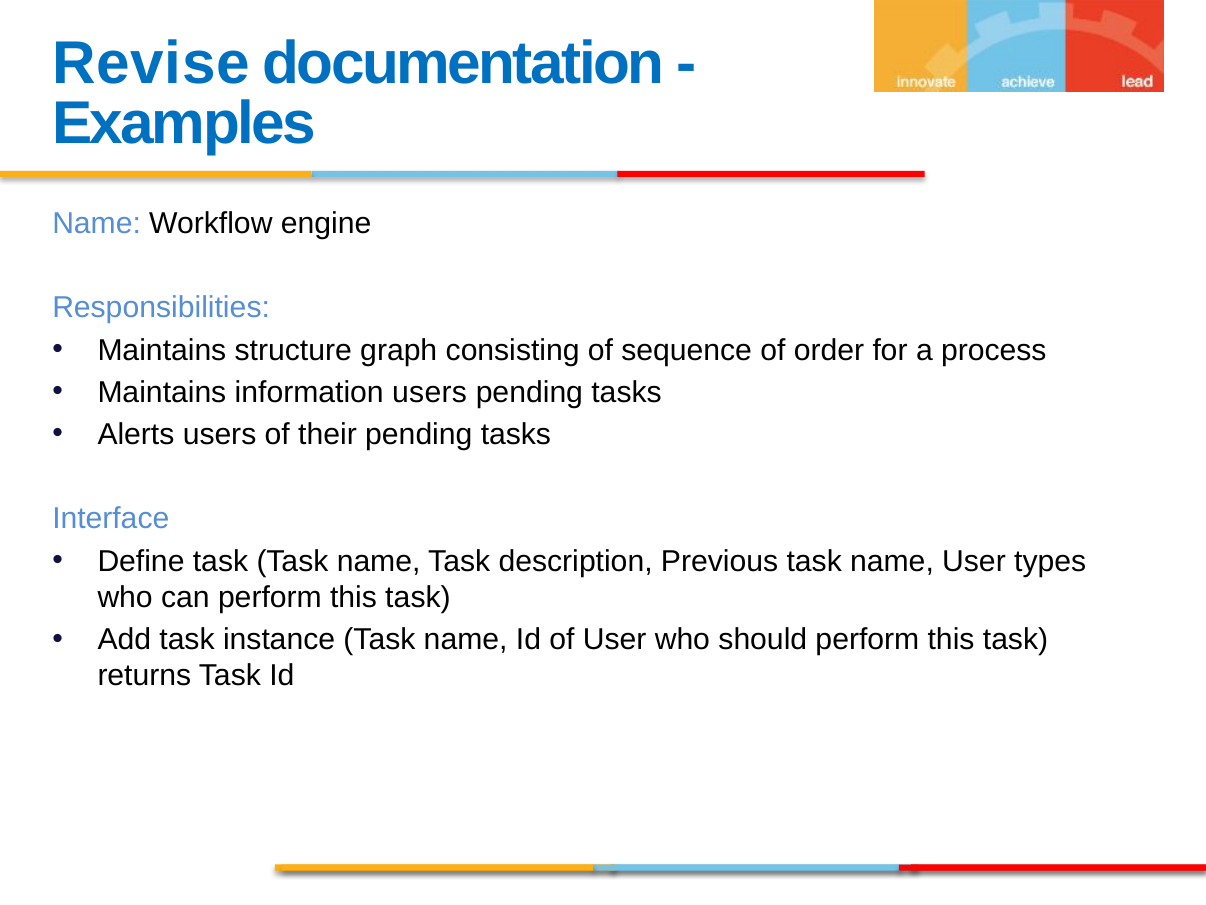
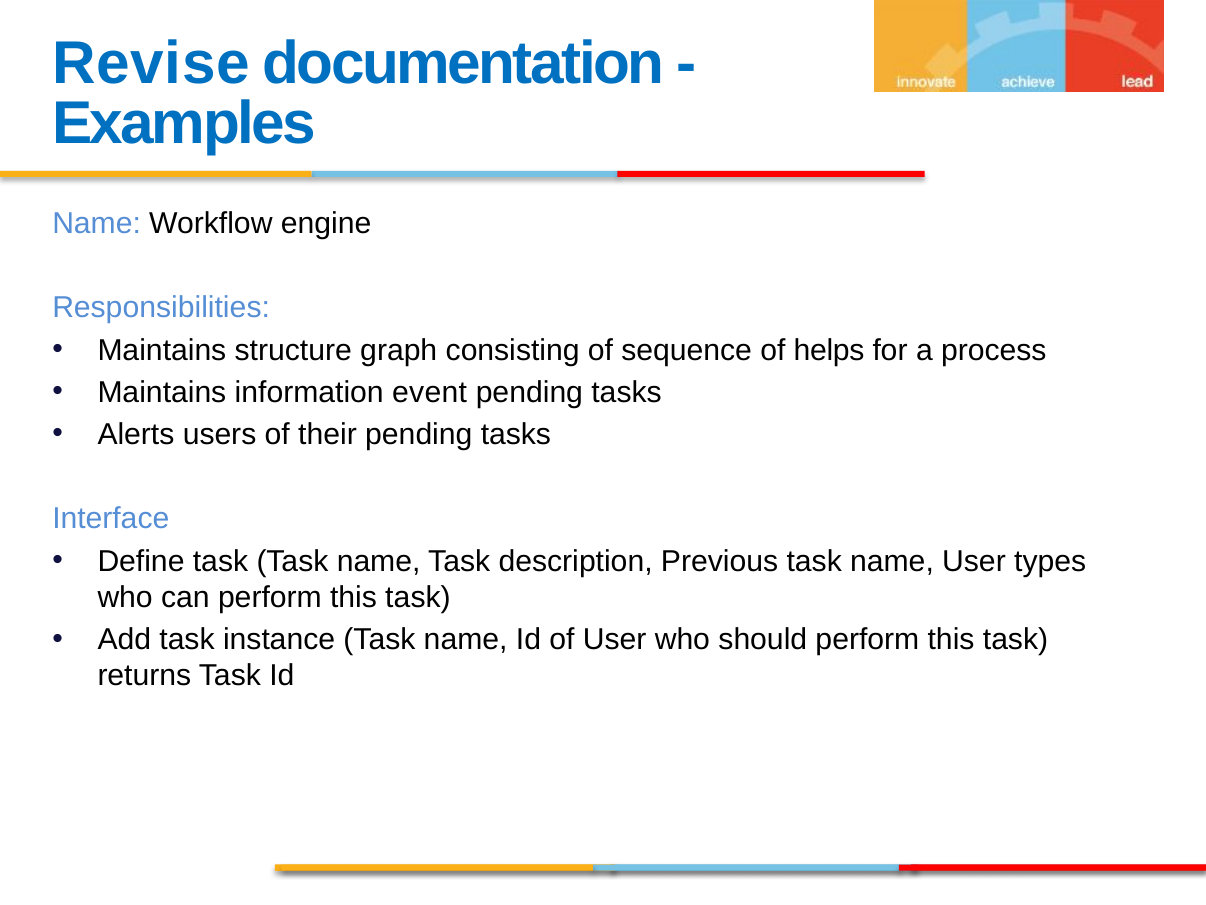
order: order -> helps (829, 350)
information users: users -> event (430, 392)
